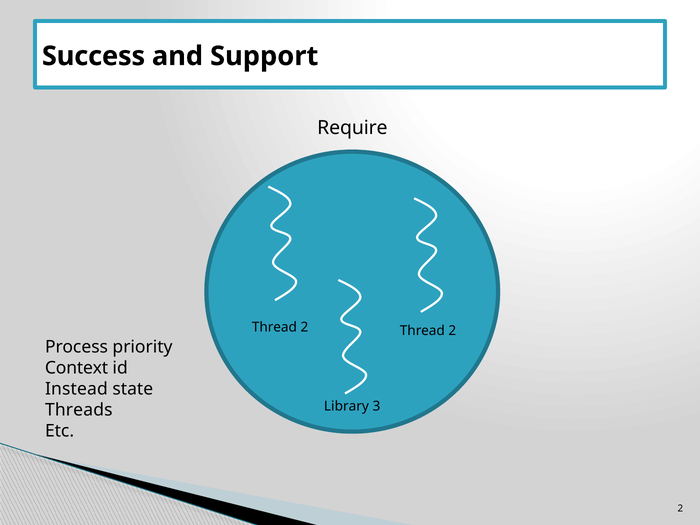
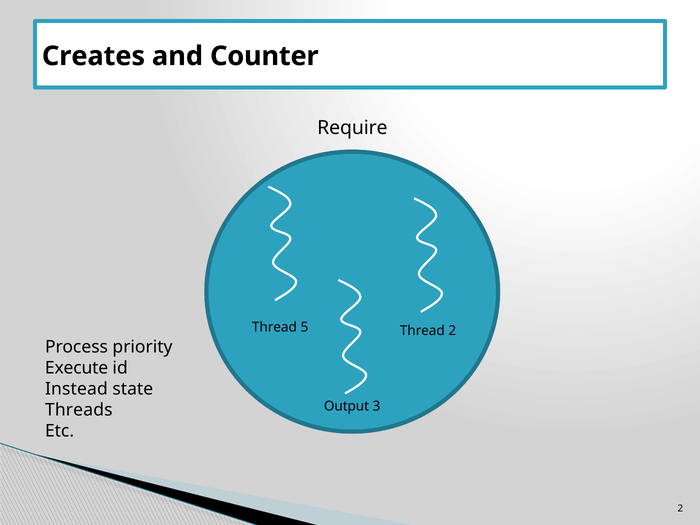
Success: Success -> Creates (93, 56)
Support: Support -> Counter (264, 56)
2: 2 -> 5 (304, 327)
Context: Context -> Execute (77, 368)
Library: Library -> Output (347, 406)
